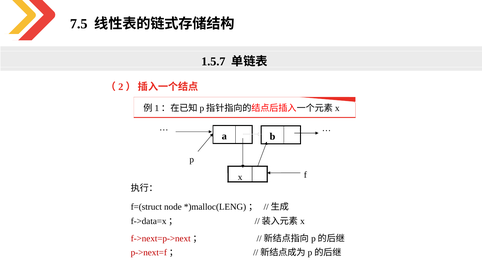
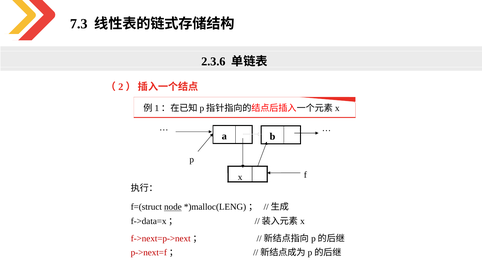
7.5: 7.5 -> 7.3 (79, 24)
1.5.7: 1.5.7 -> 2.3.6 (213, 62)
node underline: none -> present (173, 207)
